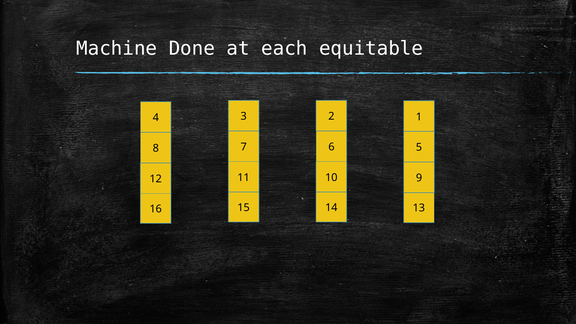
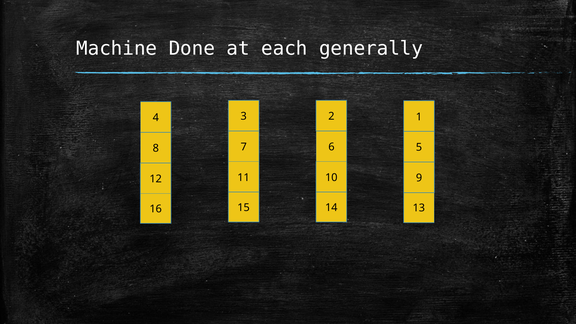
equitable: equitable -> generally (371, 49)
